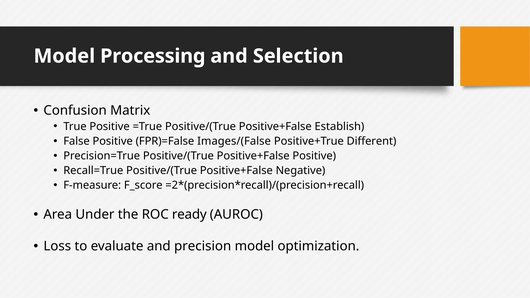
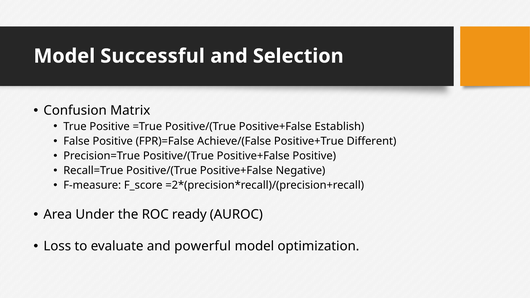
Processing: Processing -> Successful (153, 56)
Images/(False: Images/(False -> Achieve/(False (234, 141)
precision: precision -> powerful (203, 246)
